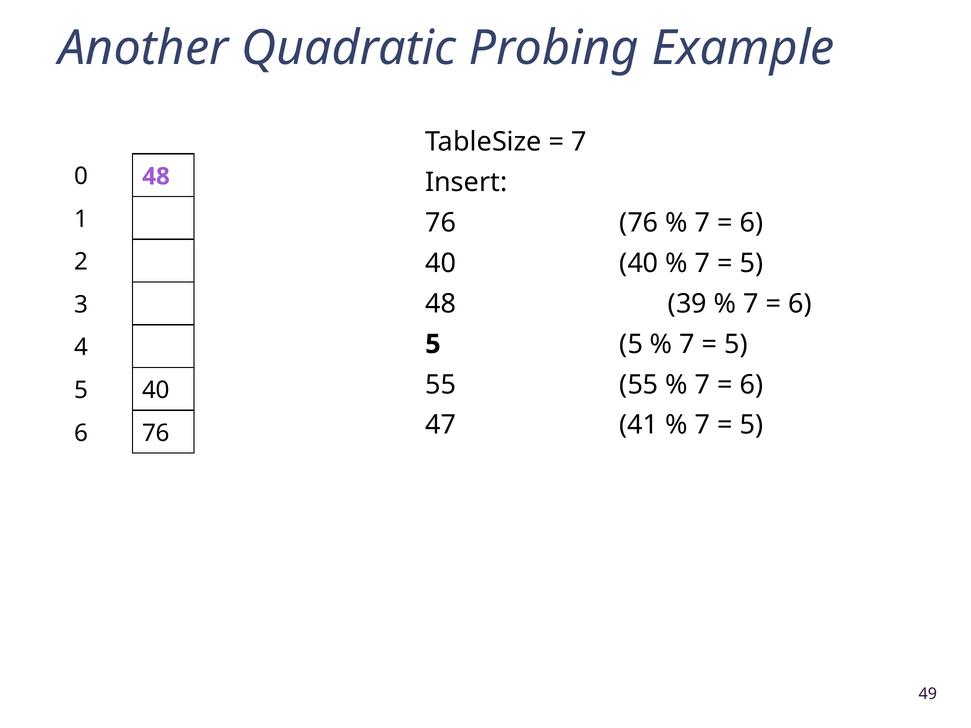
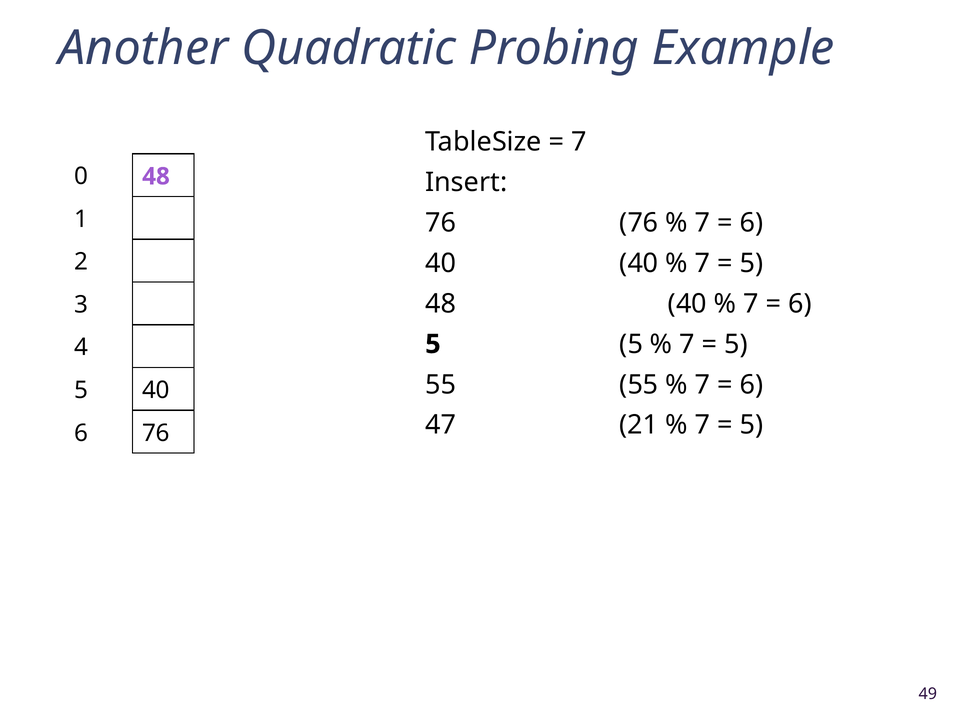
48 39: 39 -> 40 (687, 304)
41: 41 -> 21 (639, 425)
